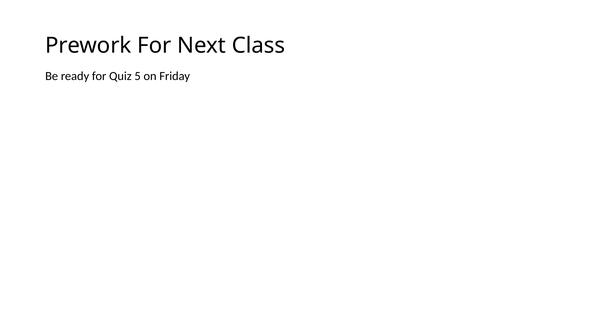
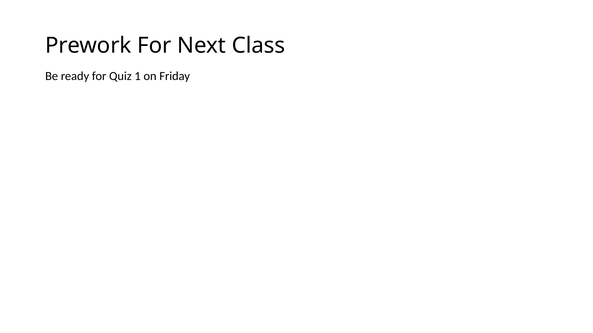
5: 5 -> 1 (138, 76)
